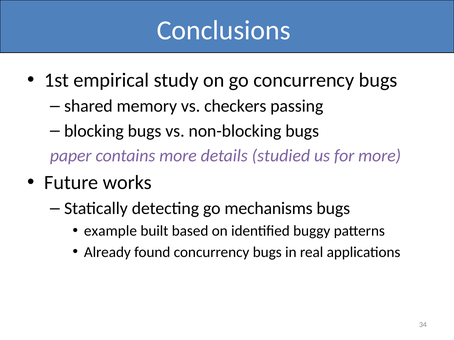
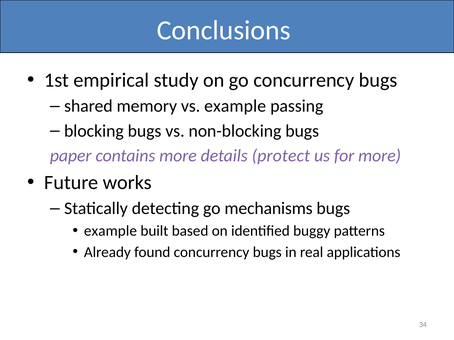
vs checkers: checkers -> example (235, 106)
studied: studied -> protect (281, 156)
